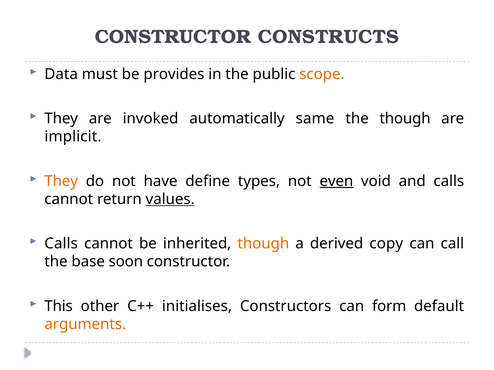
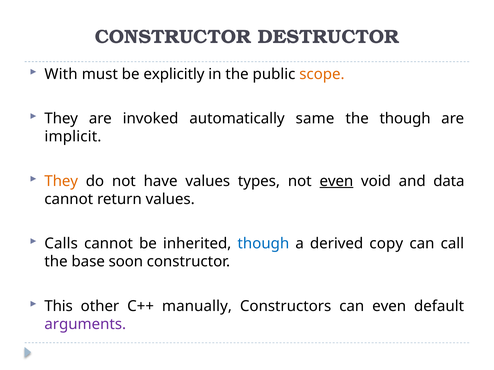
CONSTRUCTS: CONSTRUCTS -> DESTRUCTOR (329, 37)
Data: Data -> With (61, 74)
provides: provides -> explicitly (174, 74)
have define: define -> values (208, 181)
and calls: calls -> data (449, 181)
values underline: present -> none (170, 199)
though colour: orange -> blue (263, 244)
initialises: initialises -> manually (197, 306)
can form: form -> even (389, 306)
arguments colour: orange -> purple (85, 325)
